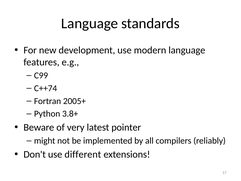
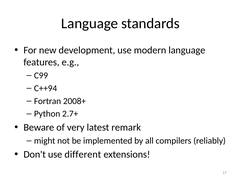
C++74: C++74 -> C++94 (46, 88)
2005+: 2005+ -> 2008+ (74, 101)
3.8+: 3.8+ -> 2.7+ (70, 114)
pointer: pointer -> remark (126, 127)
